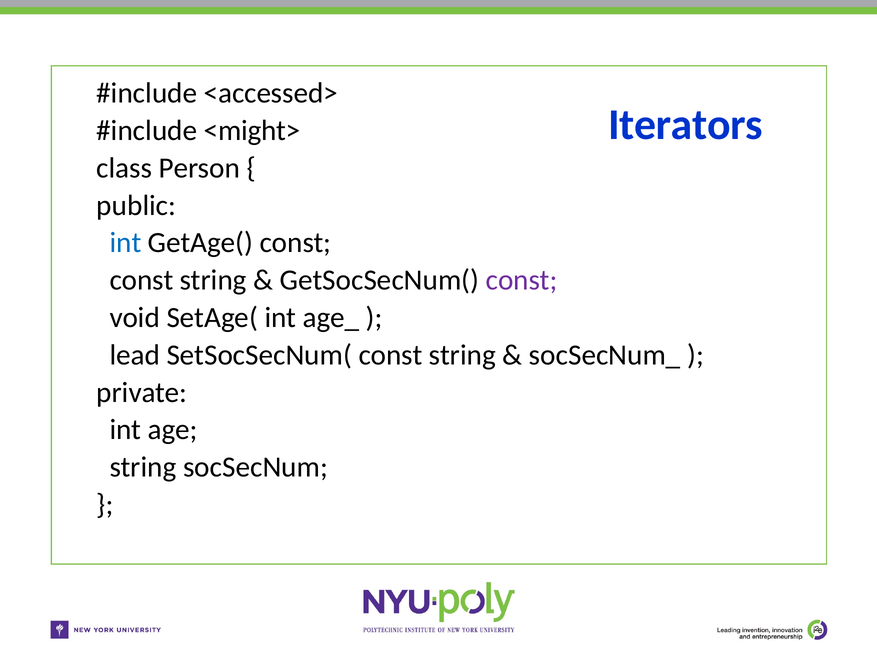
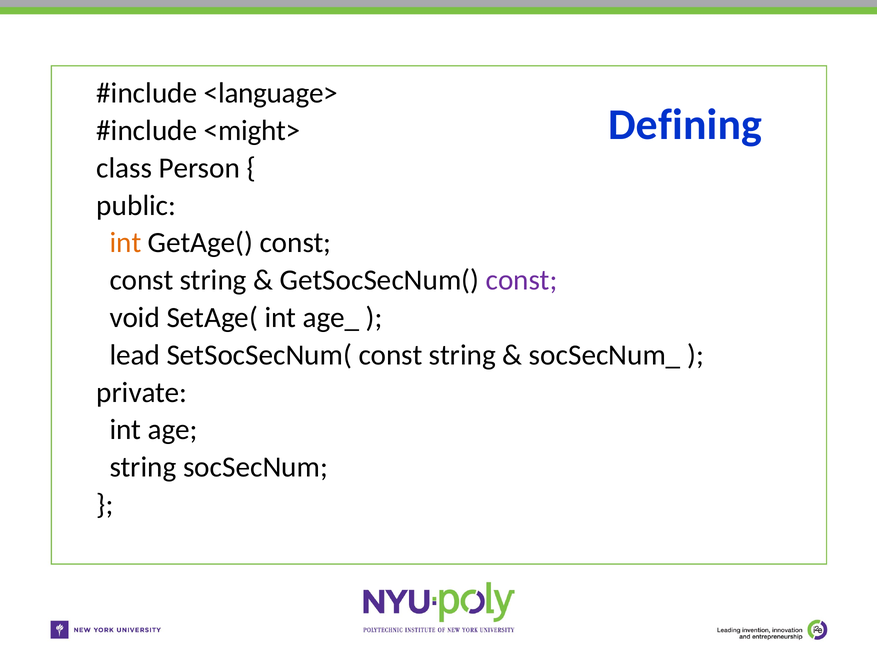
<accessed>: <accessed> -> <language> (271, 93)
Iterators: Iterators -> Defining (685, 125)
int colour: blue -> orange (125, 243)
